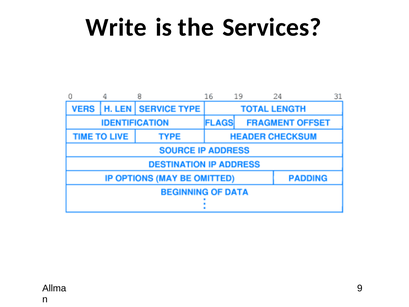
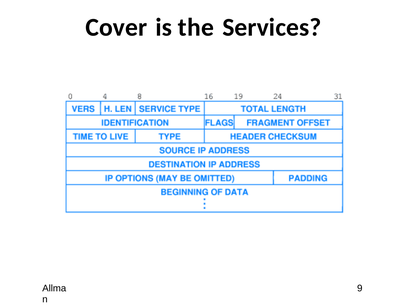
Write: Write -> Cover (116, 28)
